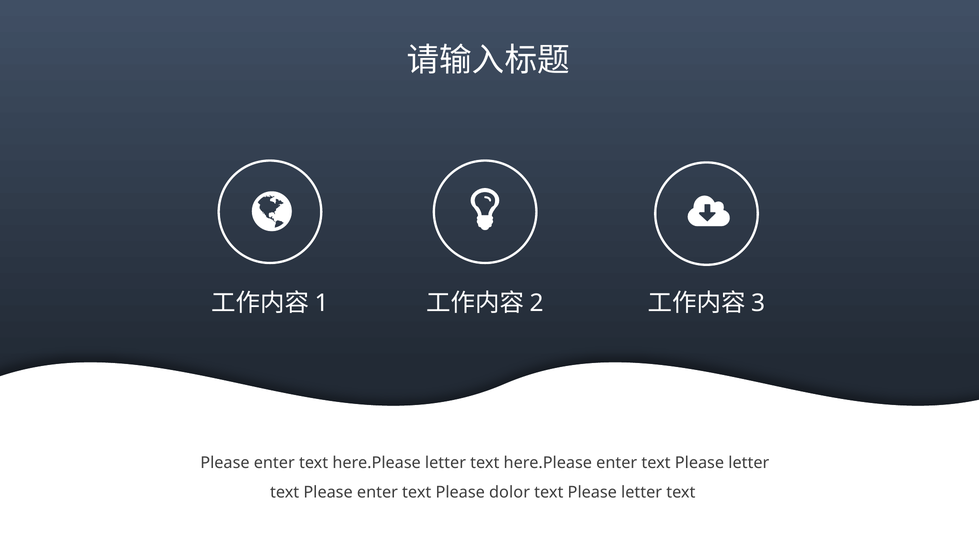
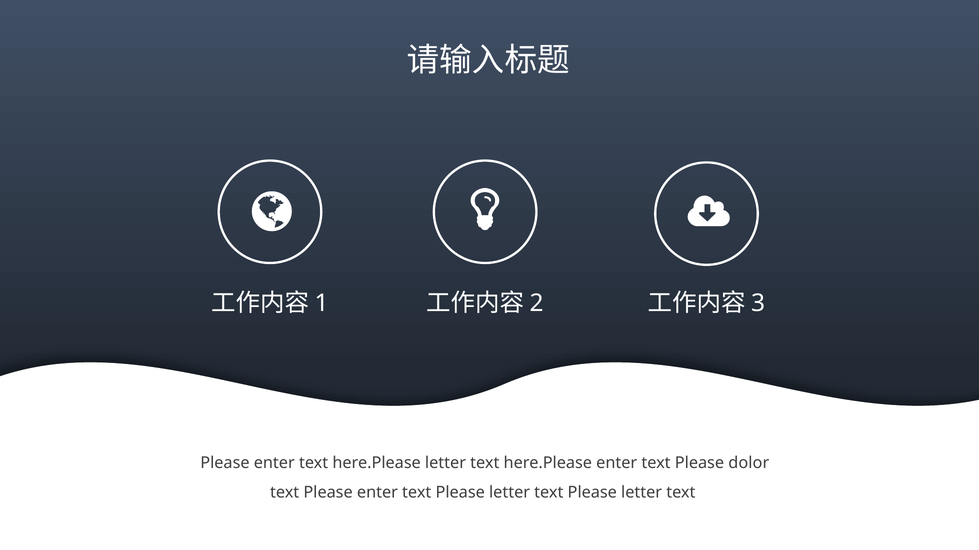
enter text Please letter: letter -> dolor (749, 464)
enter text Please dolor: dolor -> letter (510, 493)
